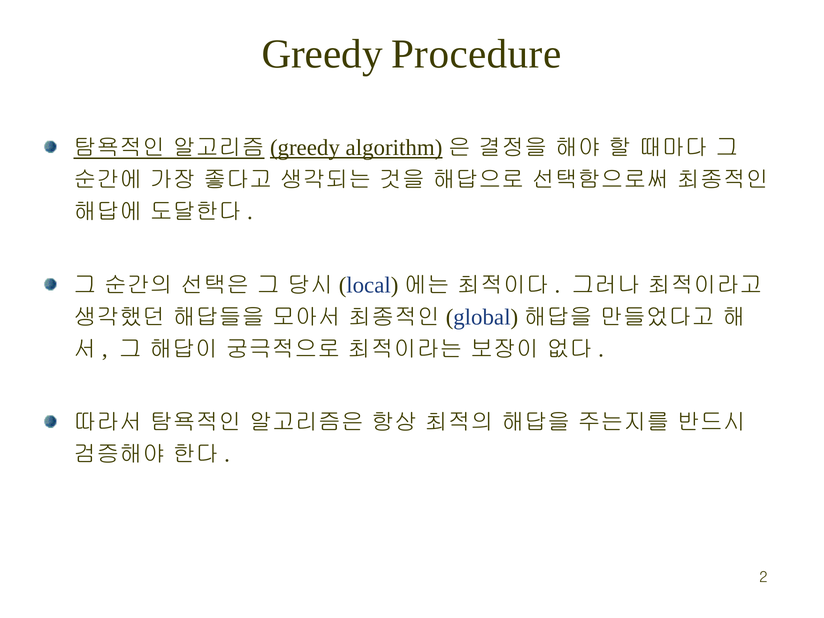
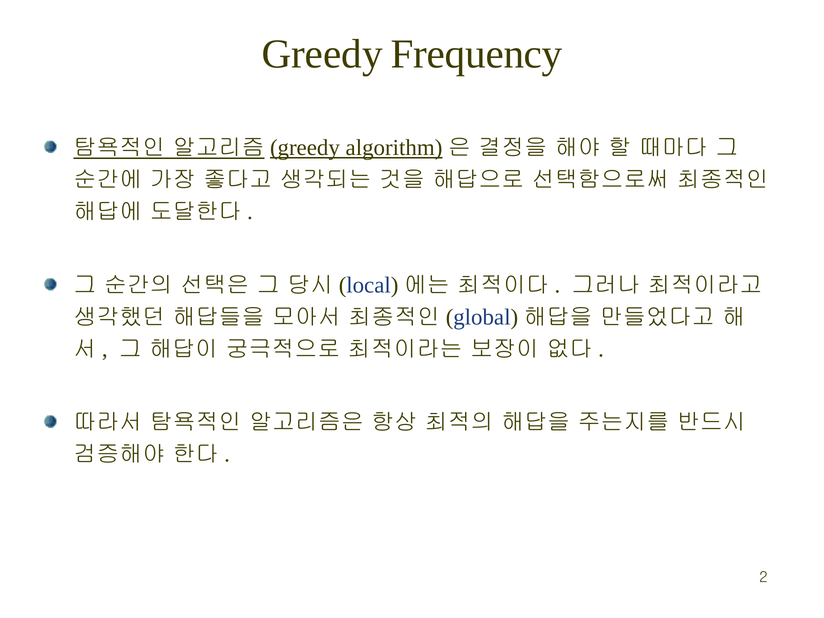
Procedure: Procedure -> Frequency (477, 54)
